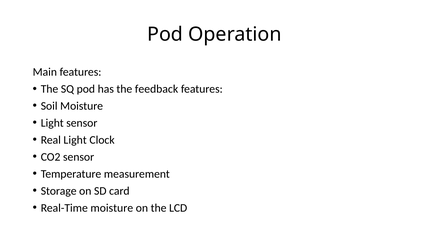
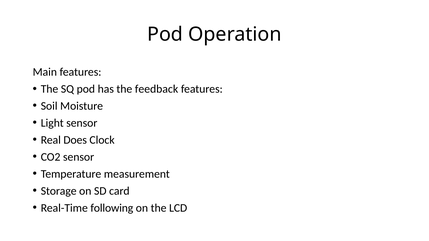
Real Light: Light -> Does (75, 140)
Real-Time moisture: moisture -> following (112, 208)
